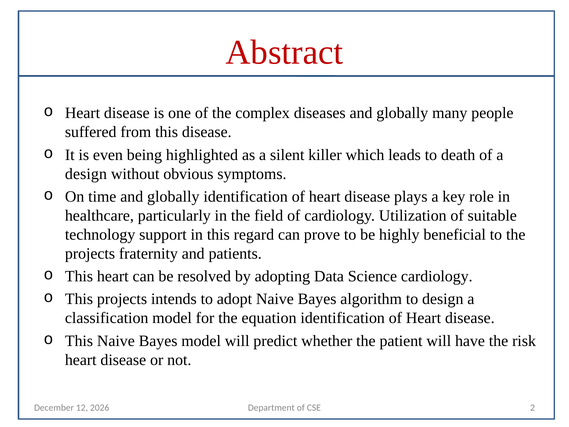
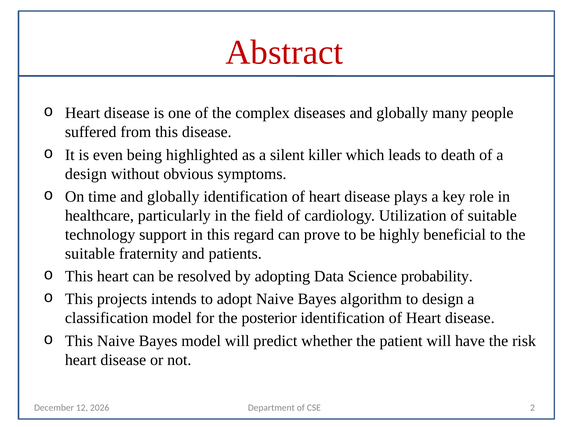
projects: projects -> suitable (90, 253)
Science cardiology: cardiology -> probability (437, 276)
equation: equation -> posterior (269, 318)
